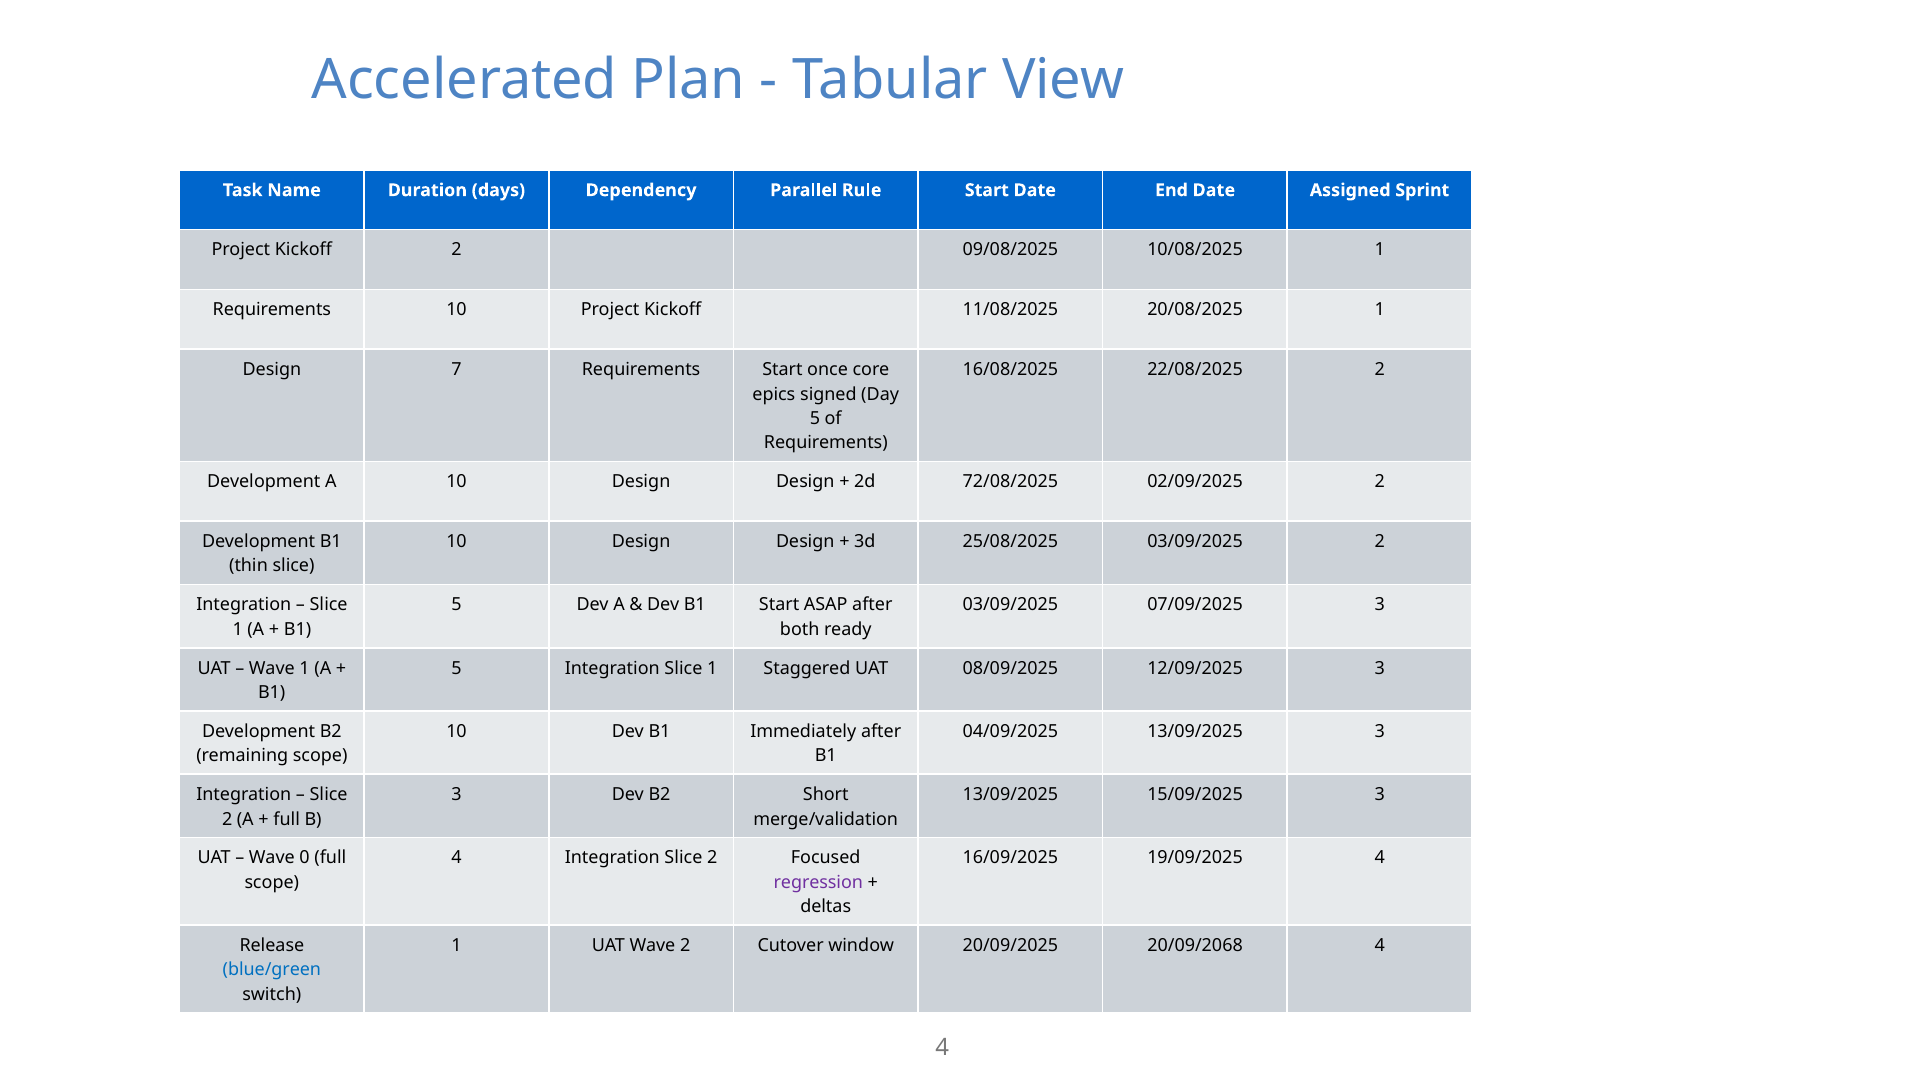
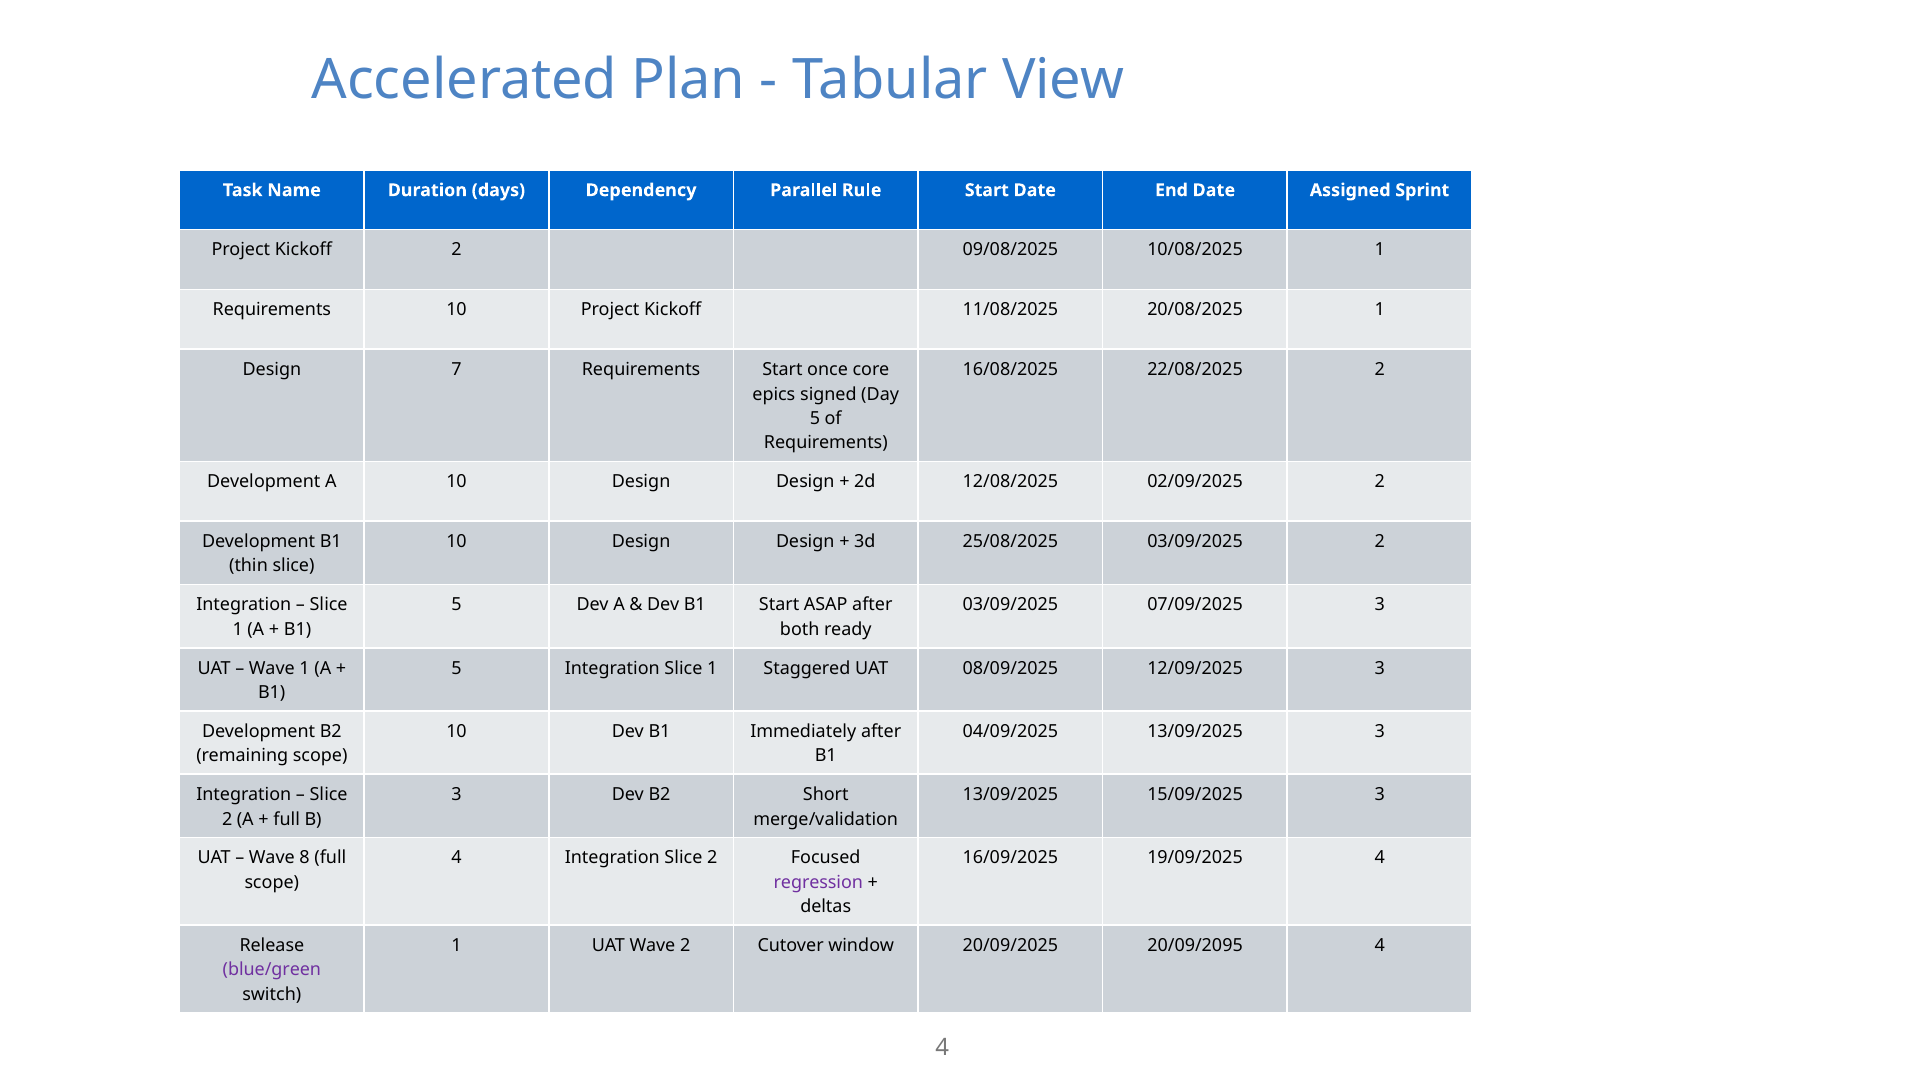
72/08/2025: 72/08/2025 -> 12/08/2025 (1010, 482)
0: 0 -> 8 (305, 858)
20/09/2068: 20/09/2068 -> 20/09/2095 (1195, 946)
blue/green colour: blue -> purple (272, 970)
